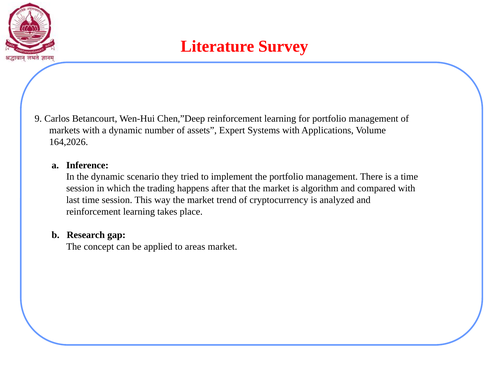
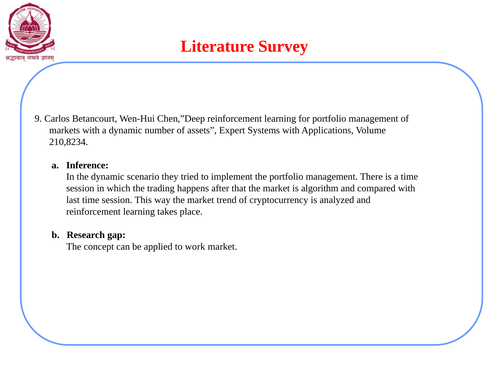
164,2026: 164,2026 -> 210,8234 (69, 142)
areas: areas -> work (195, 247)
